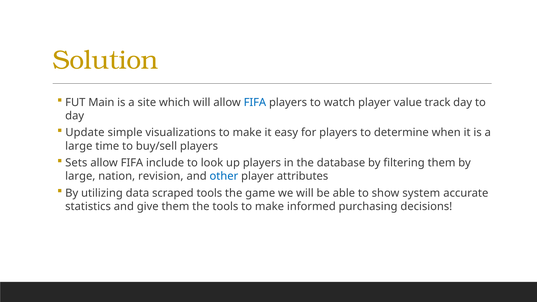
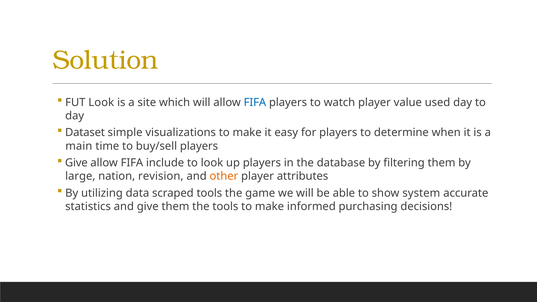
FUT Main: Main -> Look (101, 102)
track: track -> used (438, 102)
Update: Update -> Dataset (85, 133)
large: large -> main (79, 146)
Sets: Sets -> Give (76, 163)
other colour: blue -> orange (224, 176)
